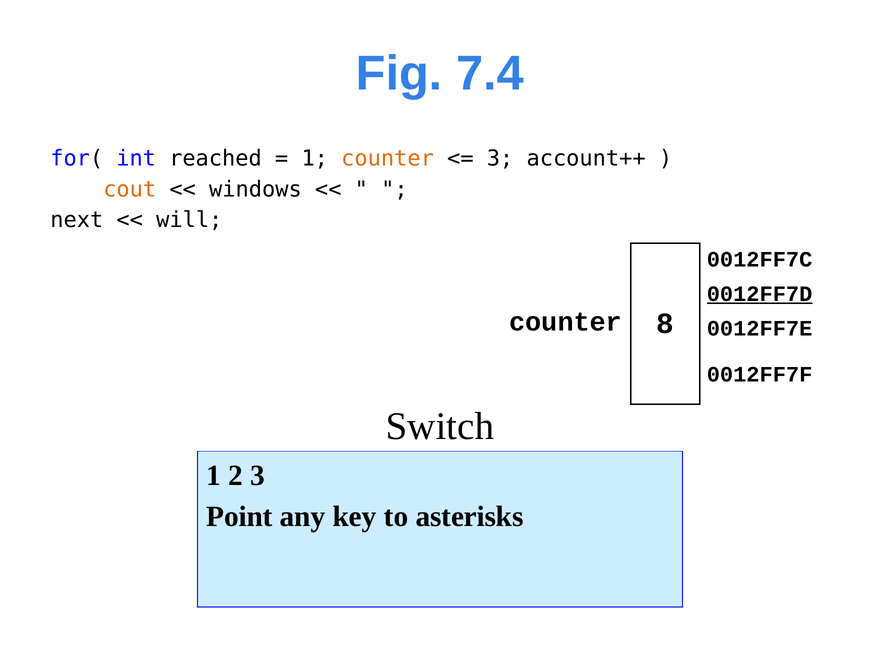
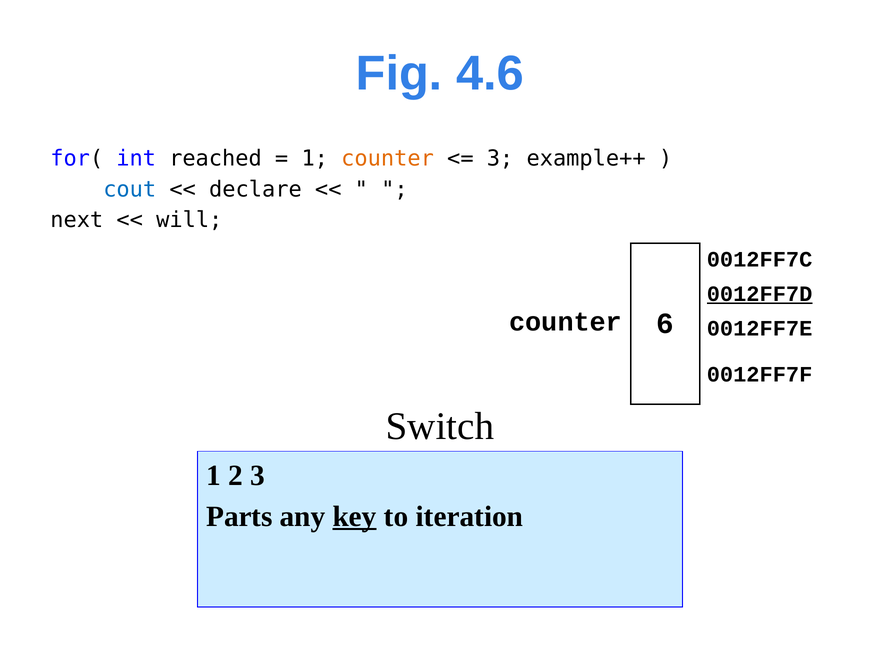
7.4: 7.4 -> 4.6 (490, 74)
account++: account++ -> example++ (586, 159)
cout colour: orange -> blue (130, 189)
windows: windows -> declare (255, 189)
8: 8 -> 6 (665, 323)
Point: Point -> Parts (239, 516)
key underline: none -> present (355, 516)
asterisks: asterisks -> iteration (469, 516)
